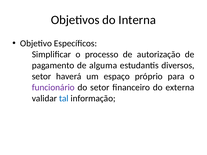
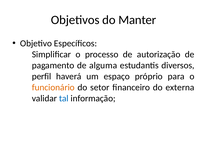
Interna: Interna -> Manter (137, 20)
setor: setor -> perfil (42, 77)
funcionário colour: purple -> orange (53, 88)
